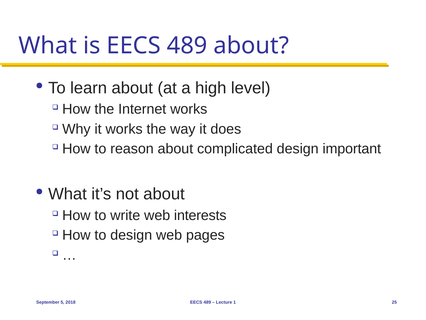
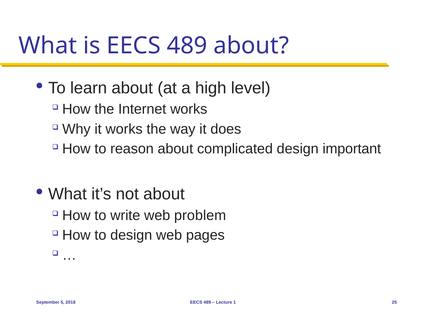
interests: interests -> problem (200, 215)
